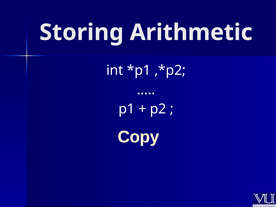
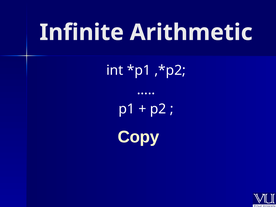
Storing: Storing -> Infinite (82, 32)
